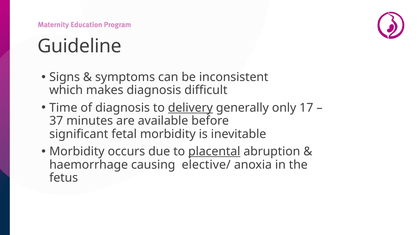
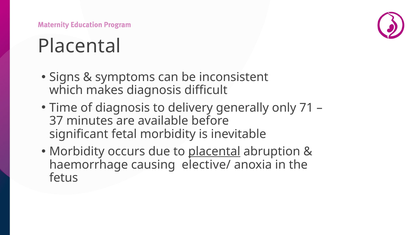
Guideline: Guideline -> Placental (79, 46)
delivery underline: present -> none (190, 108)
17: 17 -> 71 (306, 108)
